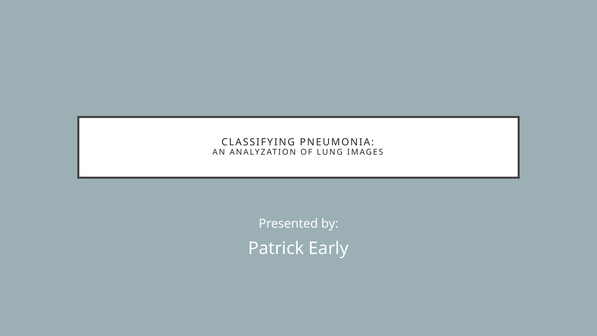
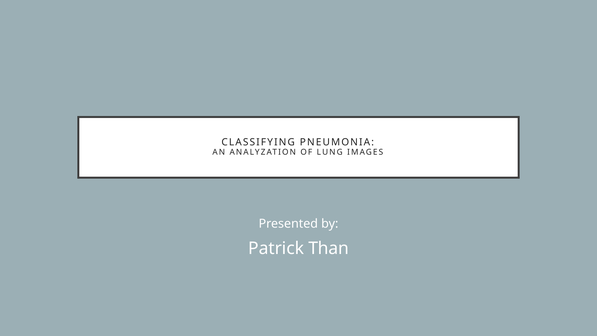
Early: Early -> Than (329, 248)
